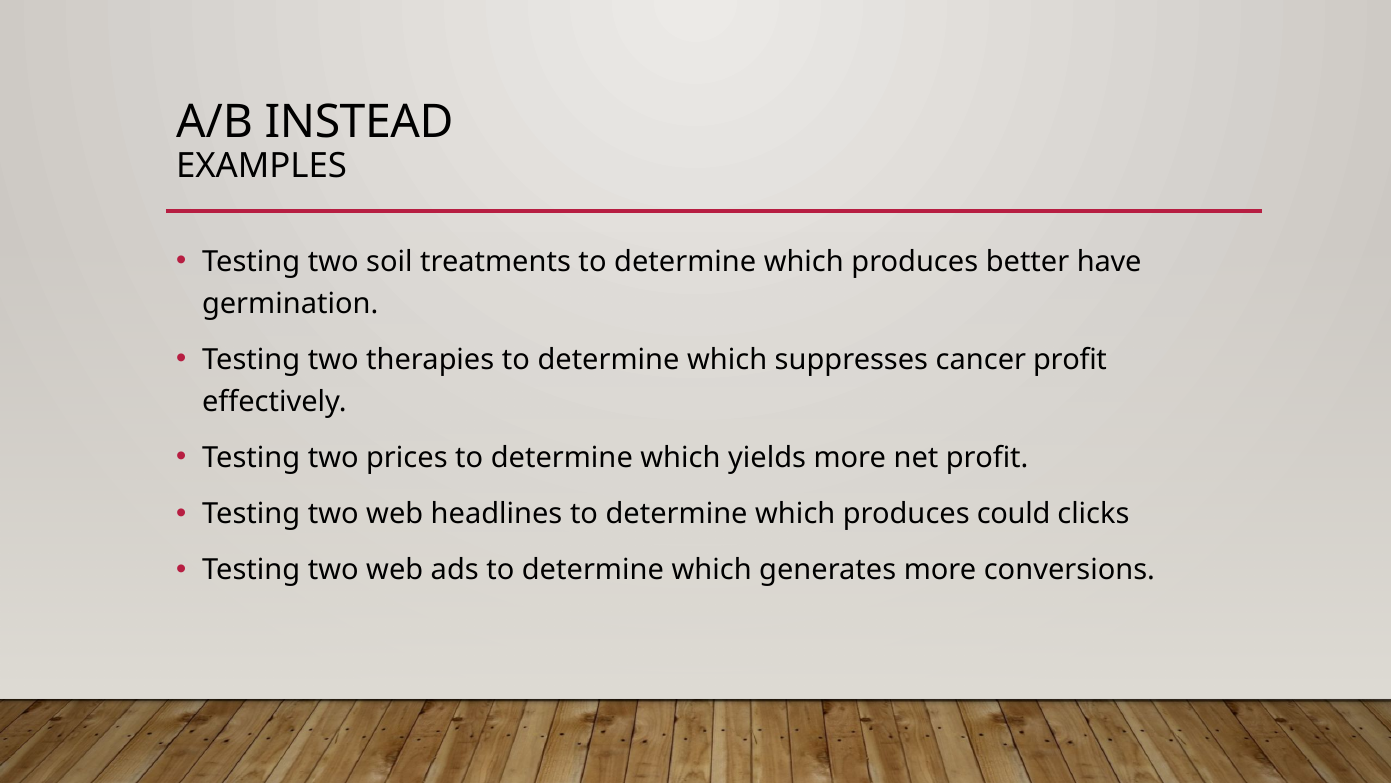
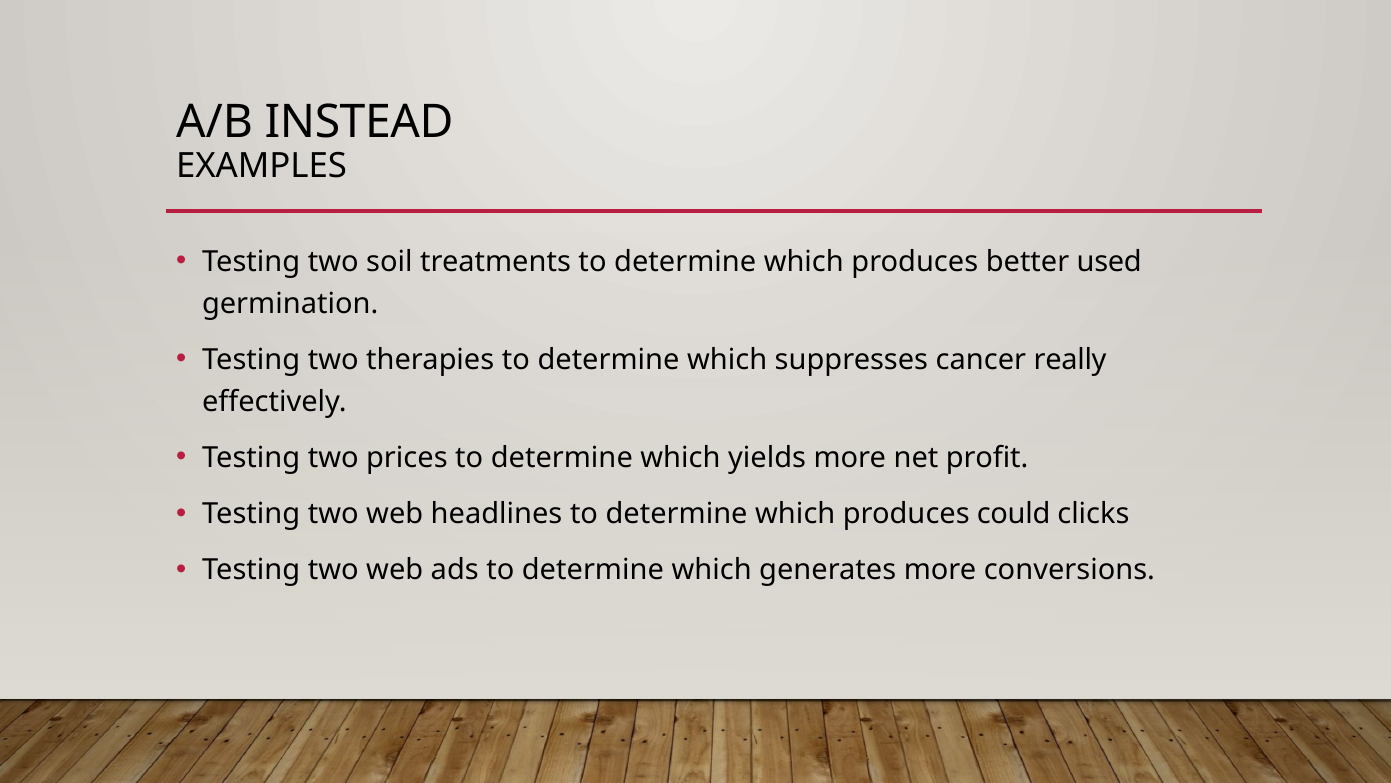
have: have -> used (1109, 262)
cancer profit: profit -> really (1070, 360)
